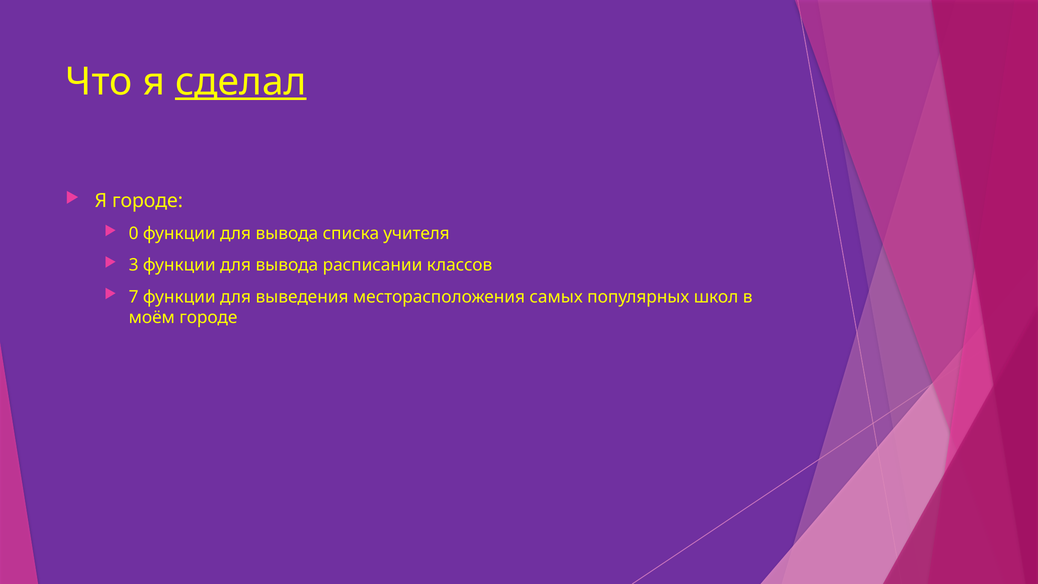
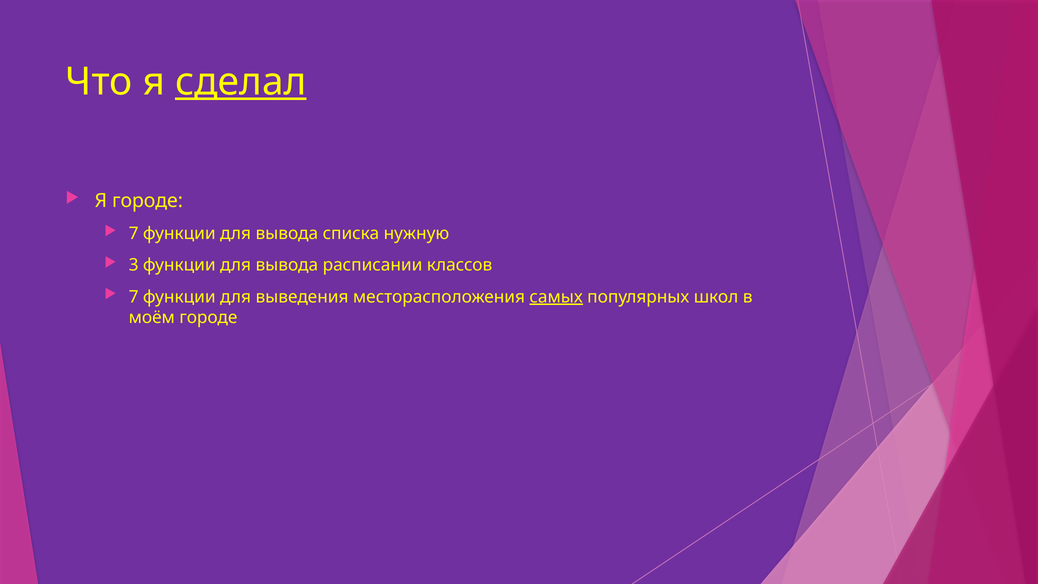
0: 0 -> 7 (134, 234)
учителя: учителя -> нужную (416, 234)
самых underline: none -> present (556, 297)
